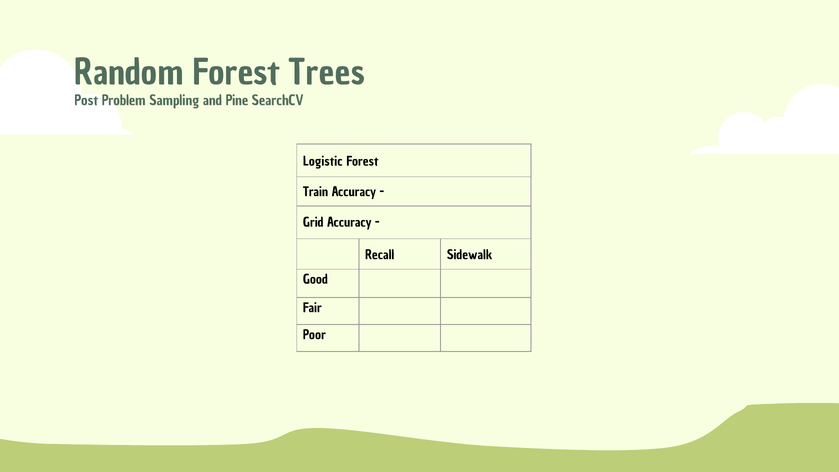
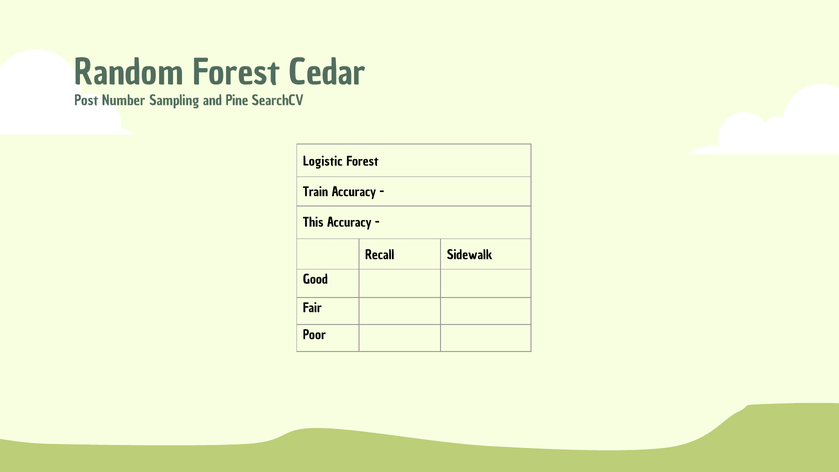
Trees: Trees -> Cedar (327, 73)
Problem: Problem -> Number (124, 101)
Grid: Grid -> This (313, 223)
